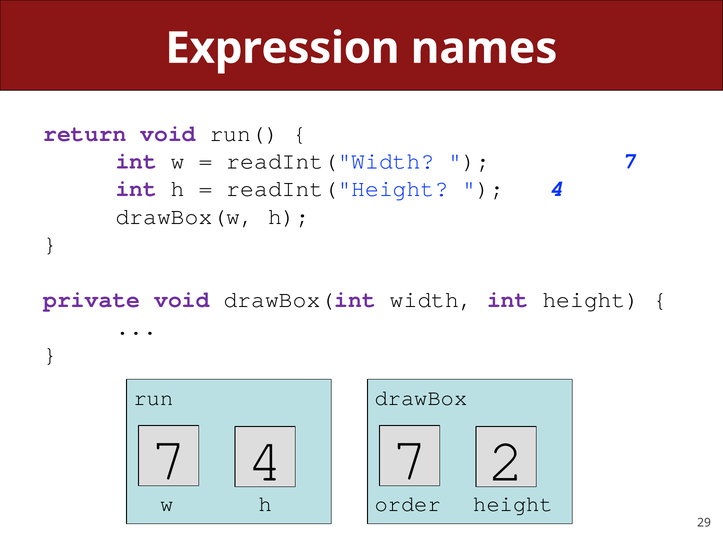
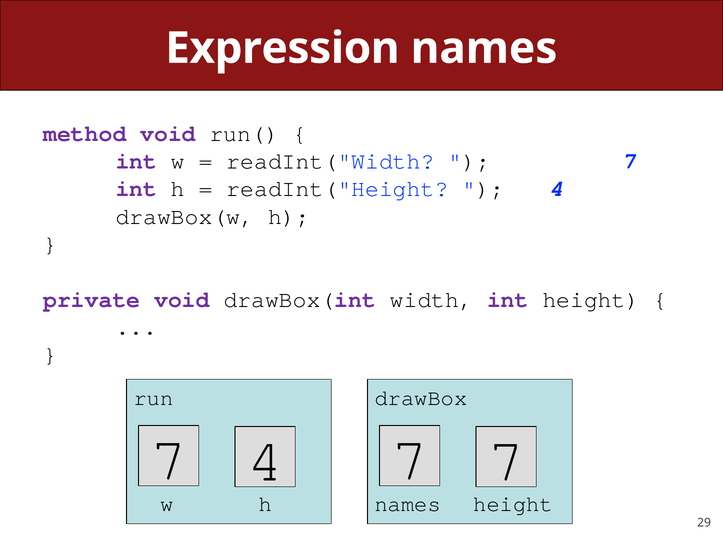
return: return -> method (85, 133)
7 2: 2 -> 7 (506, 461)
order: order -> names (408, 504)
